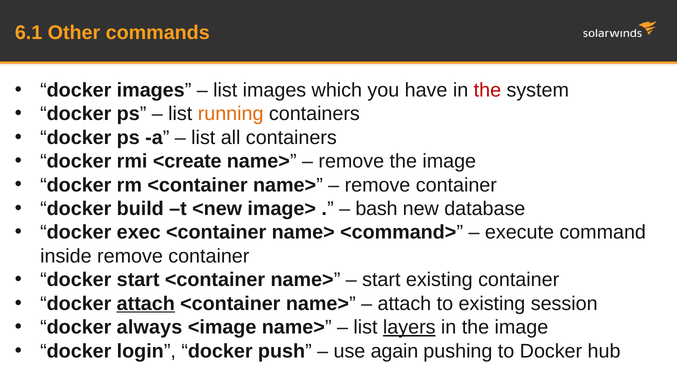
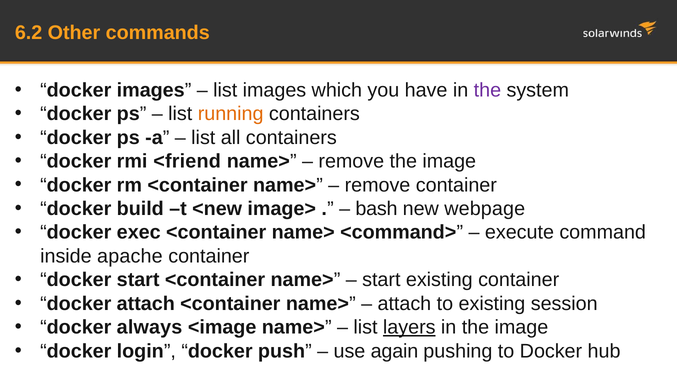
6.1: 6.1 -> 6.2 (29, 33)
the colour: red -> purple (487, 90)
<create: <create -> <friend (187, 161)
database: database -> webpage (485, 209)
inside remove: remove -> apache (130, 256)
attach underline: present -> none (146, 303)
